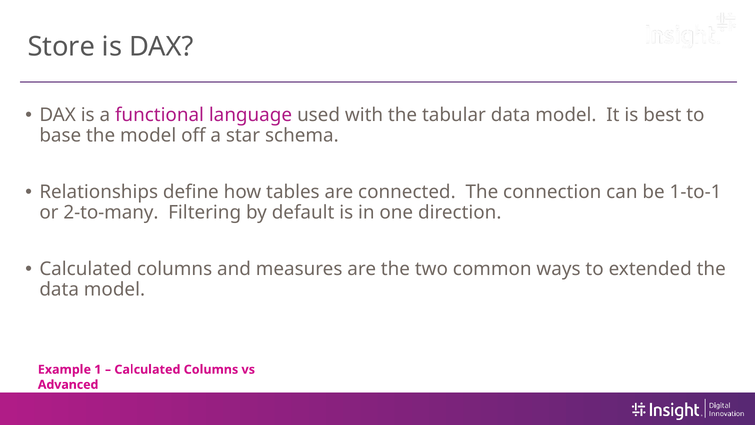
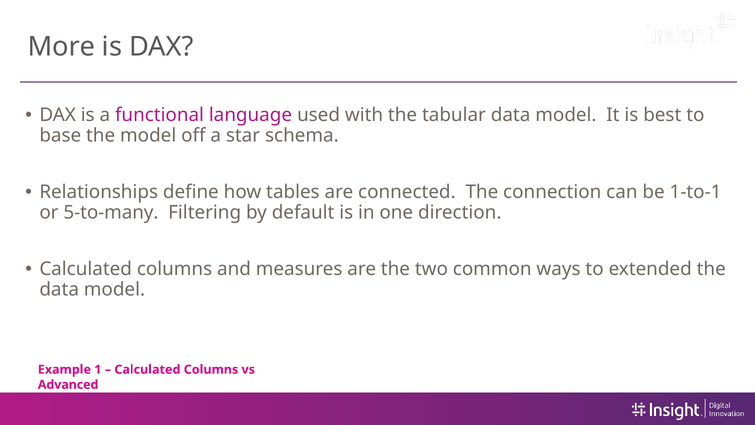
Store: Store -> More (61, 47)
2-to-many: 2-to-many -> 5-to-many (111, 212)
